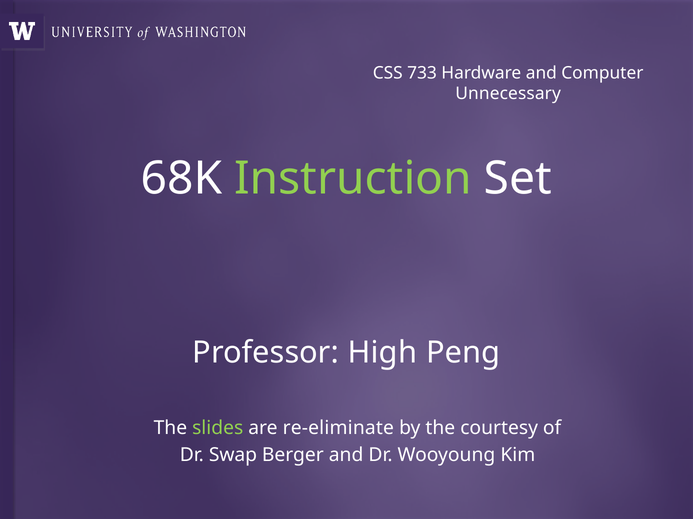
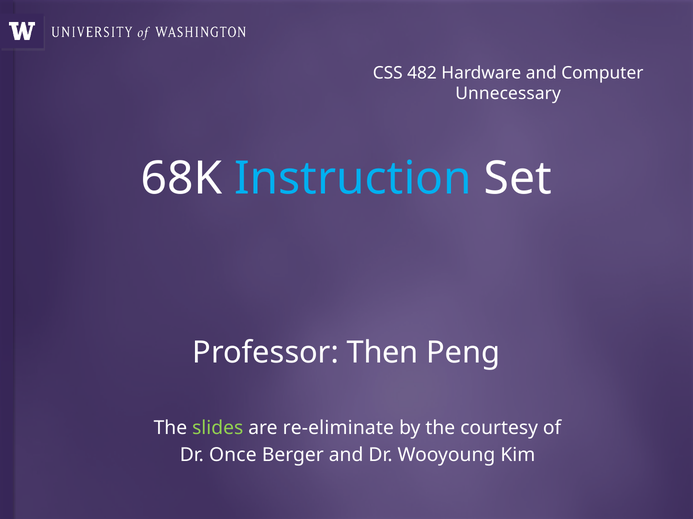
733: 733 -> 482 (422, 73)
Instruction colour: light green -> light blue (353, 179)
High: High -> Then (383, 353)
Swap: Swap -> Once (233, 455)
